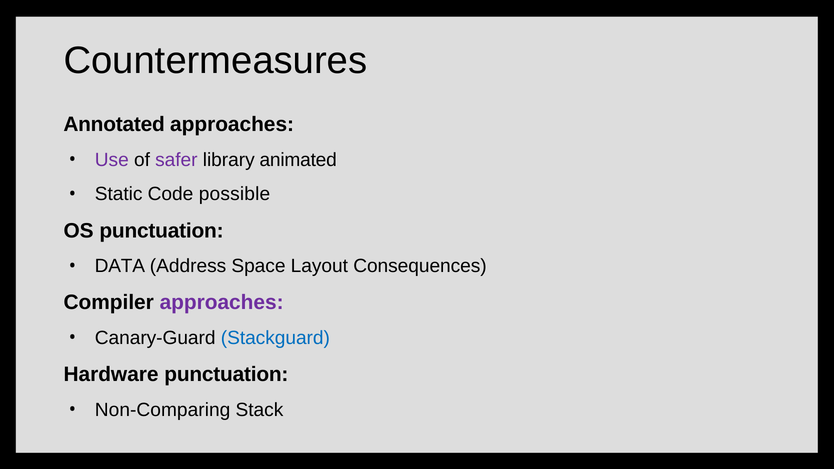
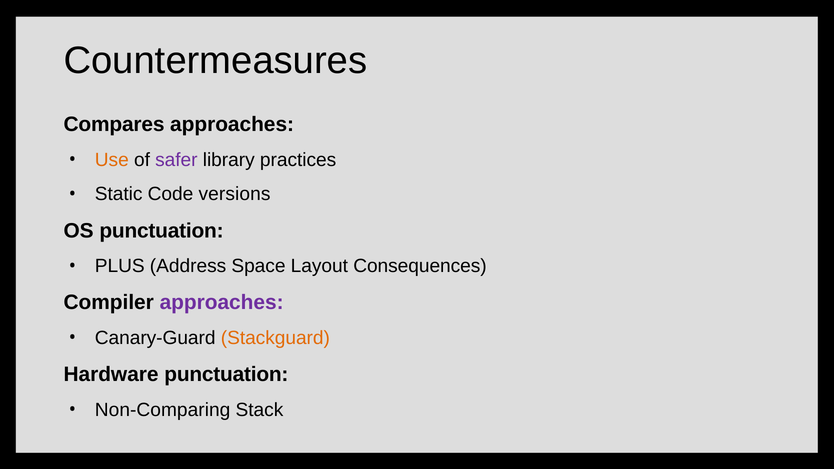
Annotated: Annotated -> Compares (114, 124)
Use colour: purple -> orange (112, 160)
animated: animated -> practices (298, 160)
possible: possible -> versions (235, 194)
DATA: DATA -> PLUS (120, 266)
Stackguard colour: blue -> orange (275, 338)
